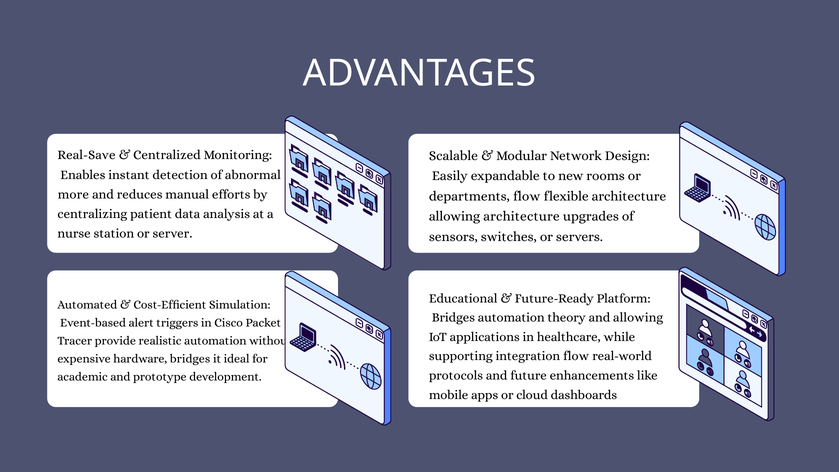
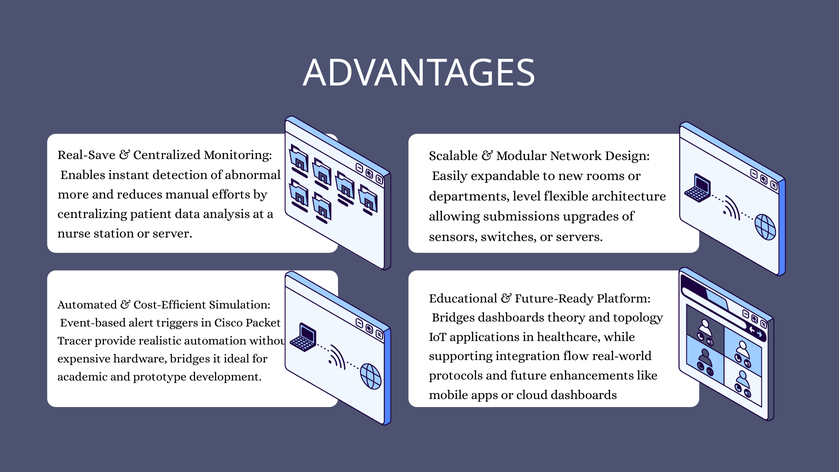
departments flow: flow -> level (527, 196)
allowing architecture: architecture -> submissions (521, 216)
Bridges automation: automation -> dashboards (511, 318)
and allowing: allowing -> topology (638, 318)
